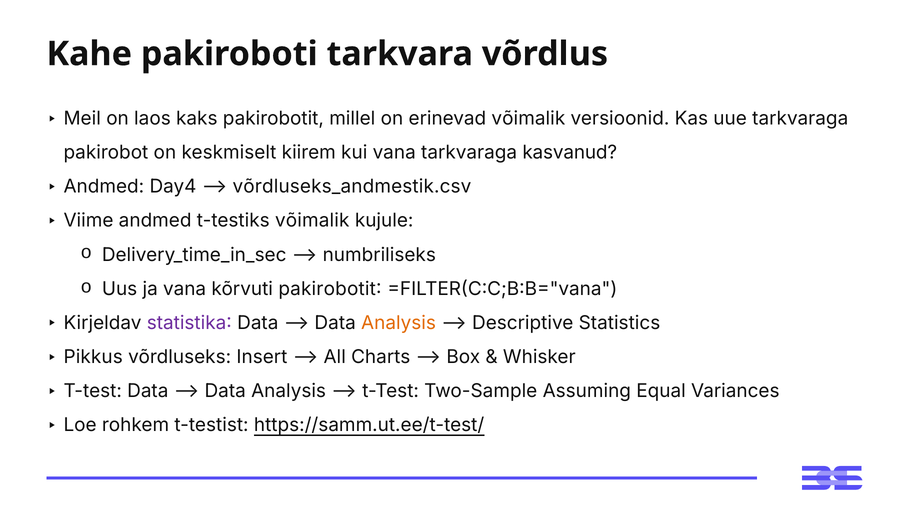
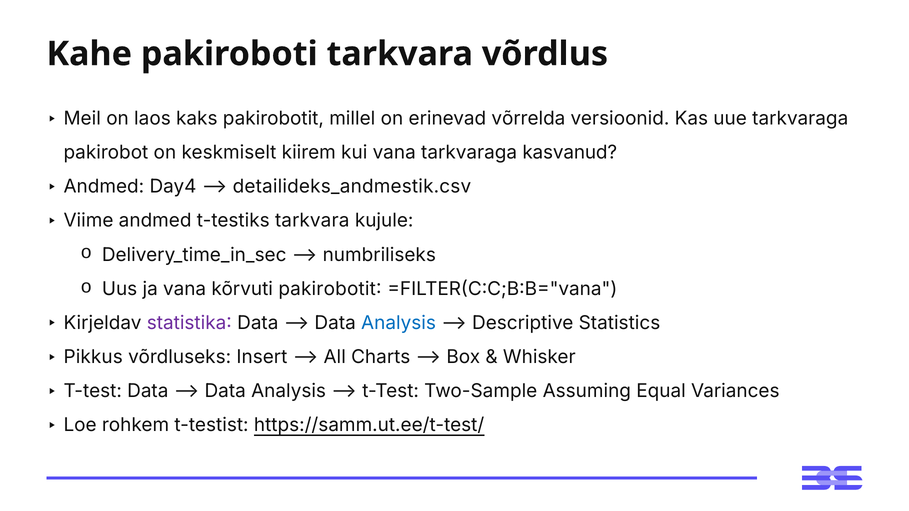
erinevad võimalik: võimalik -> võrrelda (528, 119)
võrdluseks_andmestik.csv: võrdluseks_andmestik.csv -> detailideks_andmestik.csv (352, 187)
t-testiks võimalik: võimalik -> tarkvara (312, 221)
Analysis colour: orange -> blue (399, 323)
